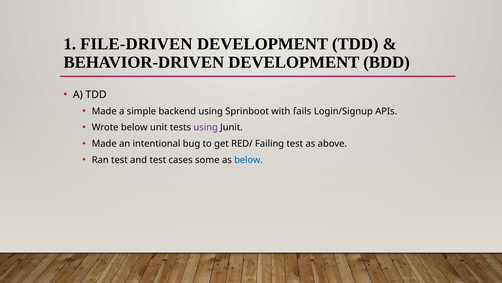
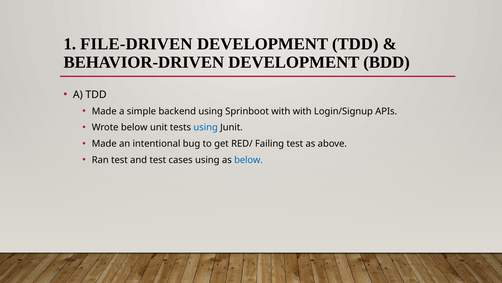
with fails: fails -> with (302, 111)
using colour: purple -> blue (206, 127)
cases some: some -> using (207, 160)
